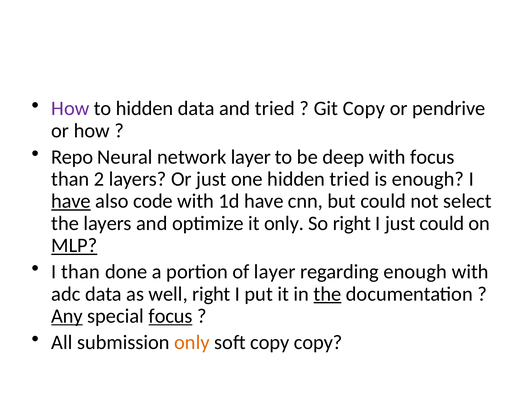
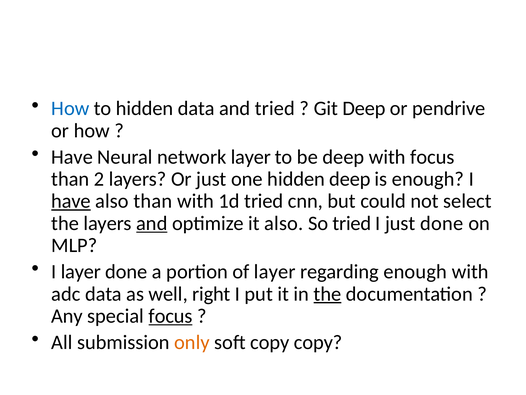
How colour: purple -> blue (70, 108)
Git Copy: Copy -> Deep (364, 108)
Repo: Repo -> Have (72, 157)
hidden tried: tried -> deep (350, 179)
also code: code -> than (153, 201)
1d have: have -> tried (264, 201)
and underline: none -> present (152, 223)
it only: only -> also (284, 223)
So right: right -> tried (352, 223)
just could: could -> done (442, 223)
MLP underline: present -> none (74, 245)
I than: than -> layer (81, 271)
Any underline: present -> none (67, 316)
